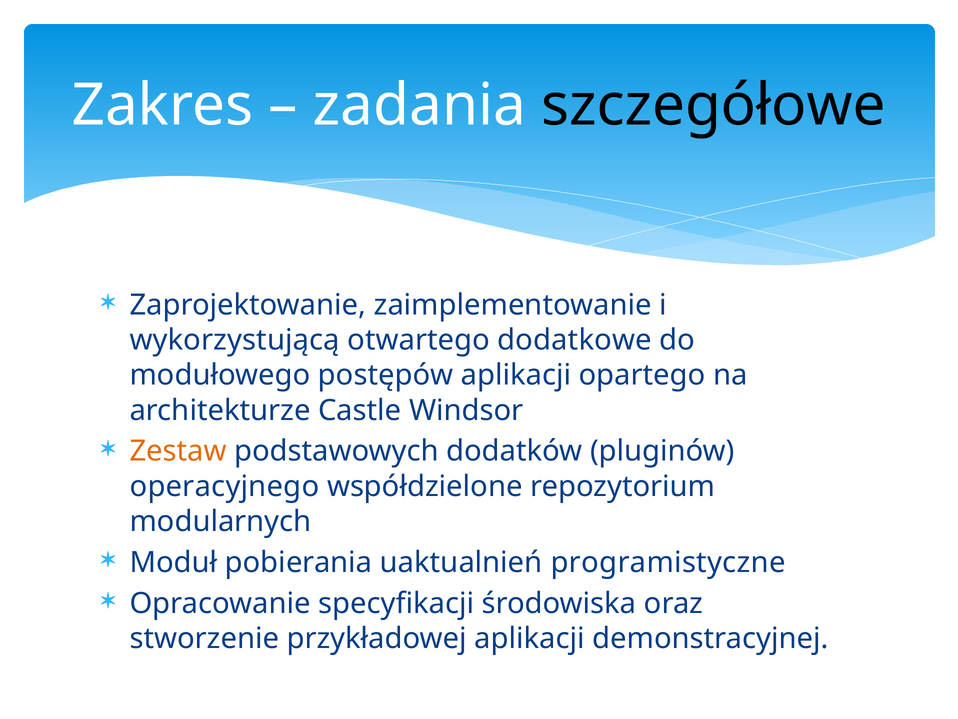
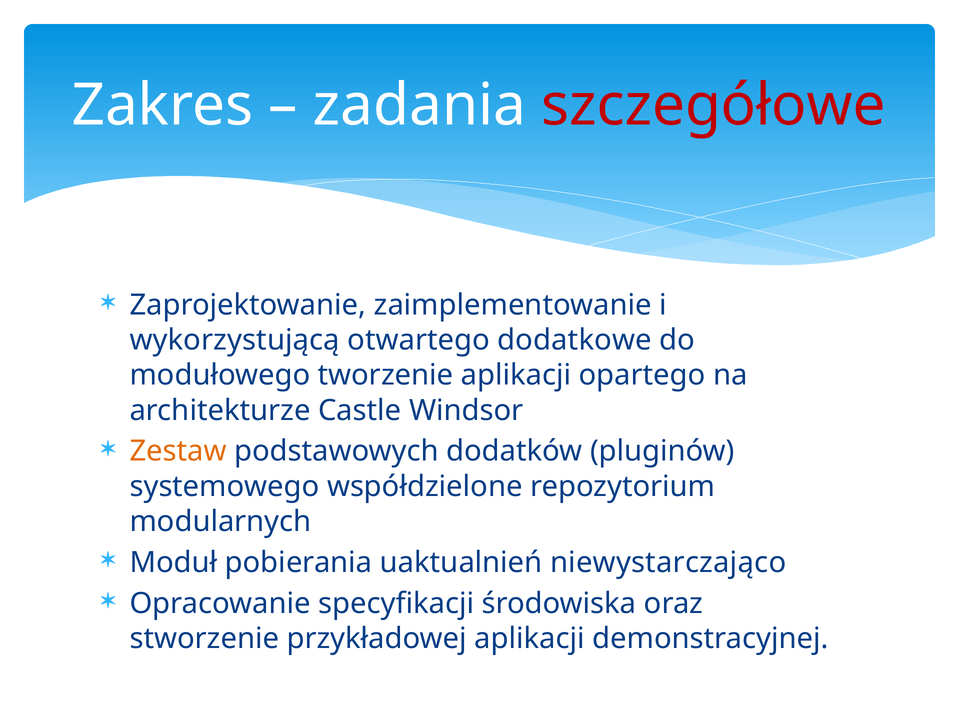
szczegółowe colour: black -> red (713, 105)
postępów: postępów -> tworzenie (386, 375)
operacyjnego: operacyjnego -> systemowego (225, 486)
programistyczne: programistyczne -> niewystarczająco (668, 562)
